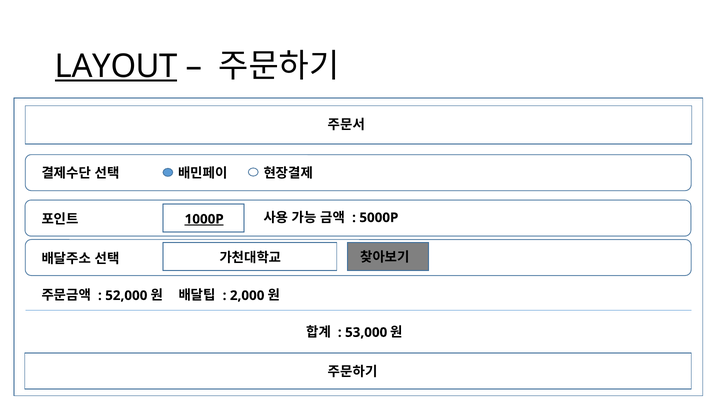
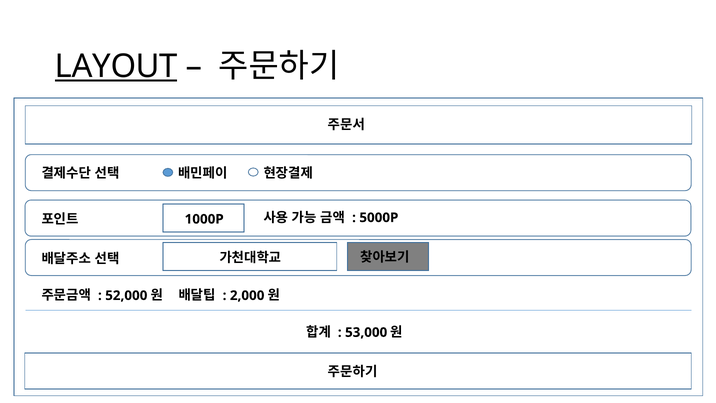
1000P underline: present -> none (204, 219)
